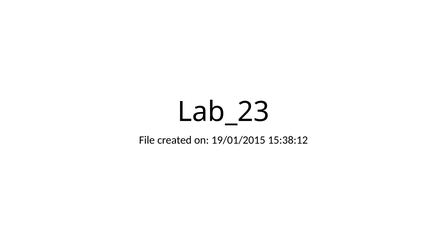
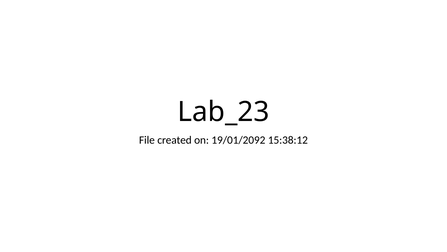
19/01/2015: 19/01/2015 -> 19/01/2092 (238, 140)
